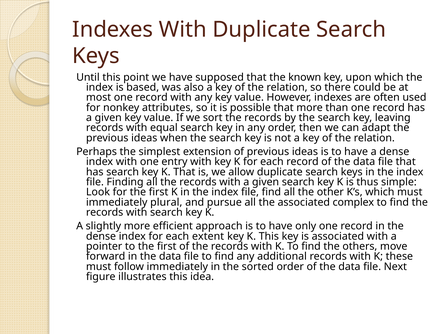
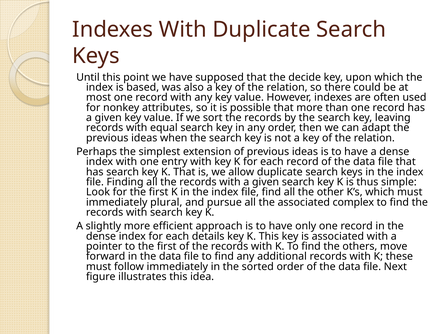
known: known -> decide (305, 77)
extent: extent -> details (208, 237)
